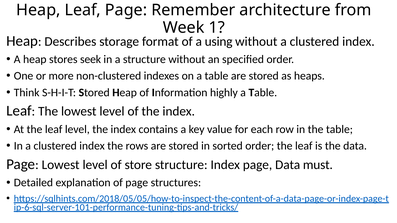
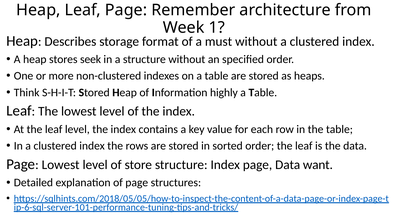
using: using -> must (219, 41)
must: must -> want (318, 165)
